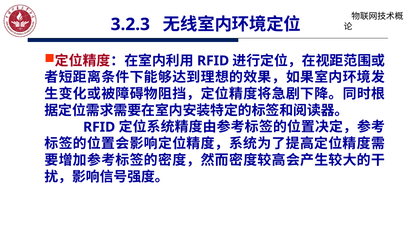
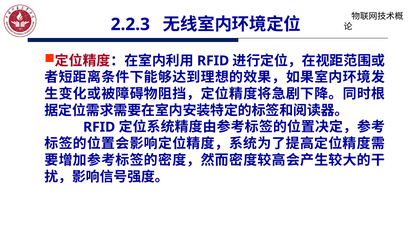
3.2.3: 3.2.3 -> 2.2.3 (130, 24)
